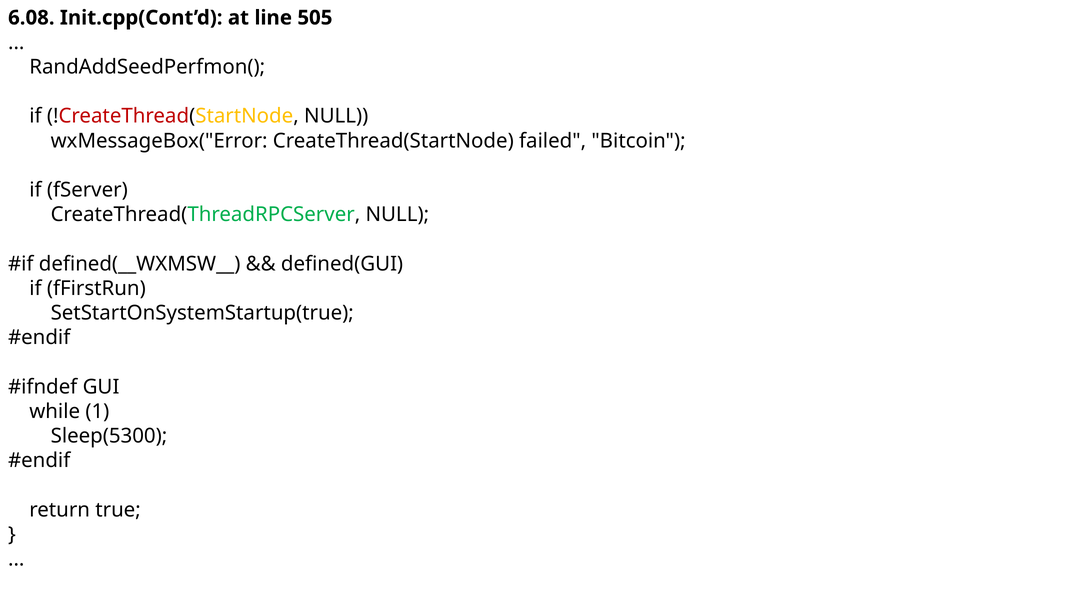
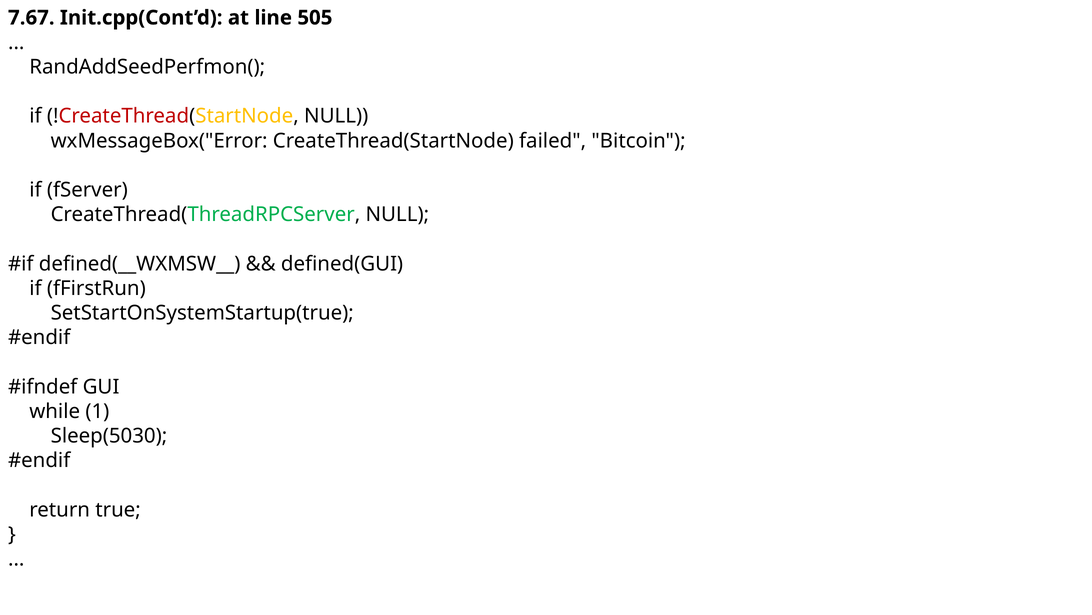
6.08: 6.08 -> 7.67 (31, 18)
Sleep(5300: Sleep(5300 -> Sleep(5030 (109, 435)
